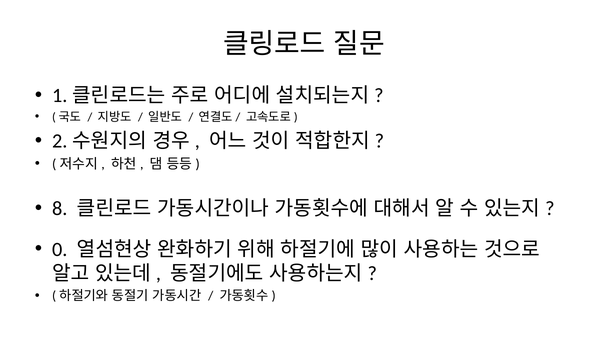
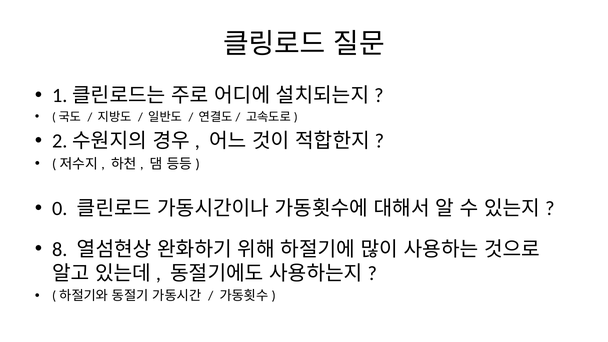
8: 8 -> 0 (60, 209)
0: 0 -> 8 (60, 249)
